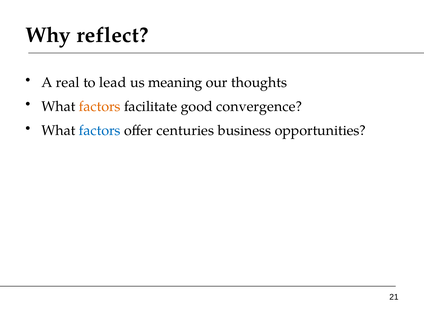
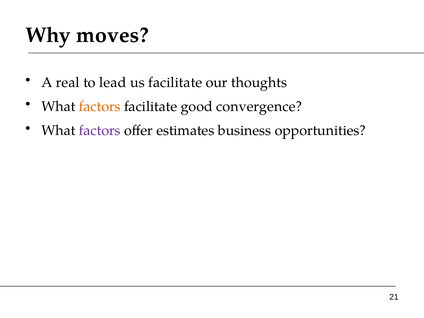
reflect: reflect -> moves (112, 35)
us meaning: meaning -> facilitate (175, 83)
factors colour: blue -> purple (100, 131)
centuries: centuries -> estimates (185, 131)
